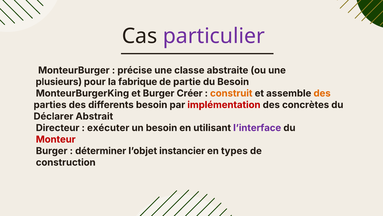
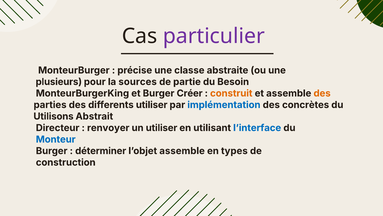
fabrique: fabrique -> sources (138, 82)
differents besoin: besoin -> utiliser (152, 105)
implémentation colour: red -> blue (224, 105)
Déclarer: Déclarer -> Utilisons (54, 116)
exécuter: exécuter -> renvoyer (108, 128)
un besoin: besoin -> utiliser (162, 128)
l’interface colour: purple -> blue (257, 128)
Monteur colour: red -> blue (56, 139)
l’objet instancier: instancier -> assemble (182, 151)
